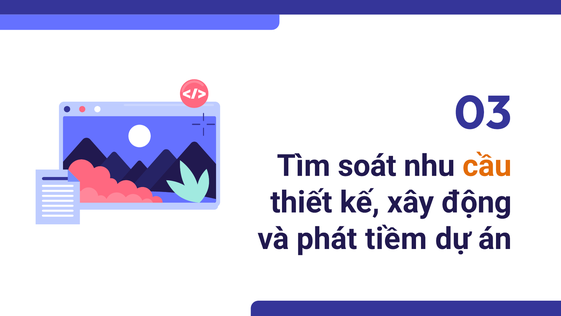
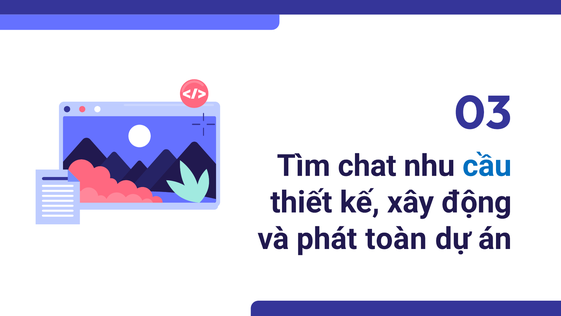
soát: soát -> chat (367, 166)
cầu colour: orange -> blue (487, 166)
tiềm: tiềm -> toàn (396, 239)
